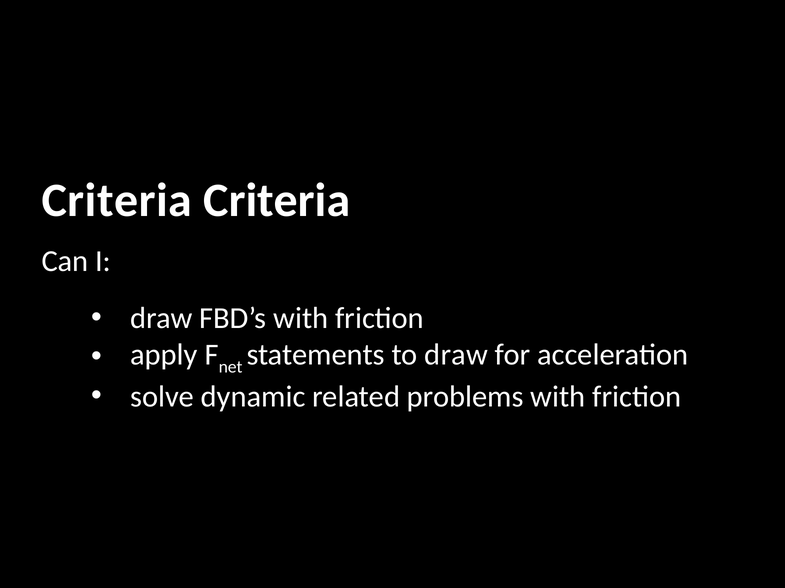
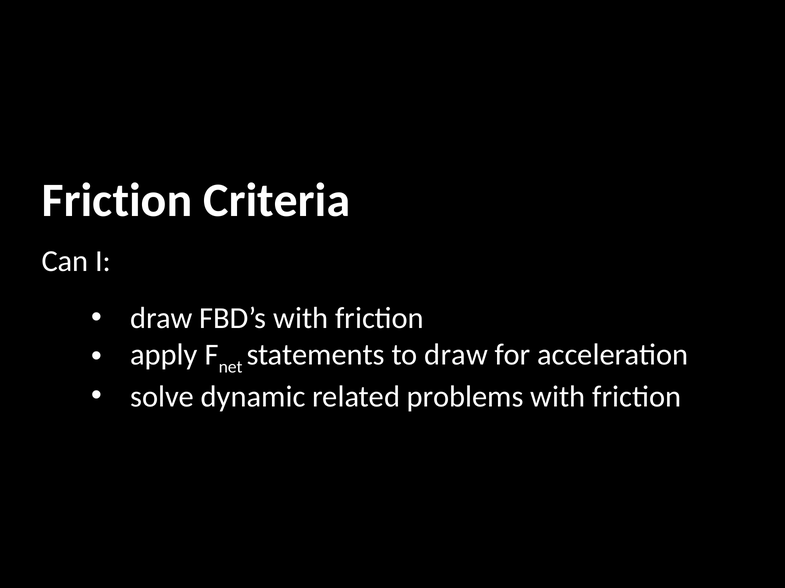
Criteria: Criteria -> Friction (117, 201)
